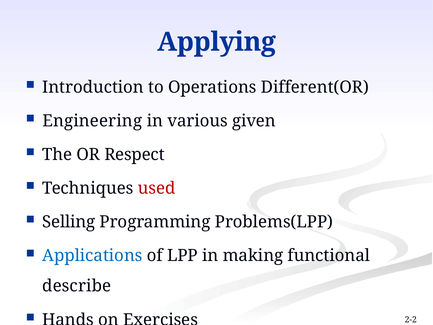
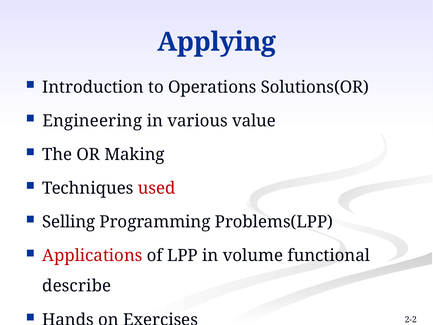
Different(OR: Different(OR -> Solutions(OR (315, 87)
given: given -> value (254, 121)
Respect: Respect -> Making (135, 154)
Applications colour: blue -> red (92, 256)
making: making -> volume (253, 256)
